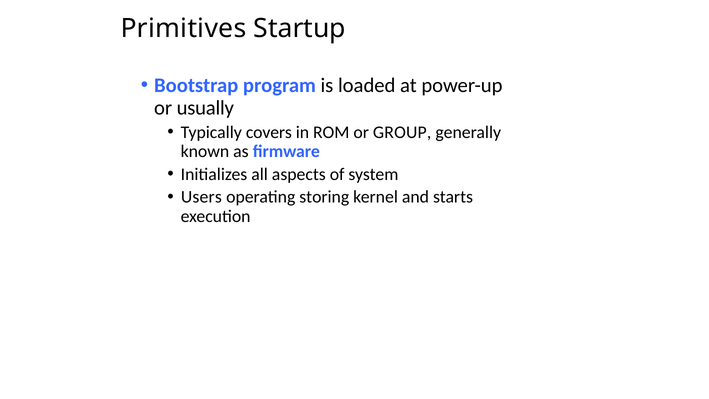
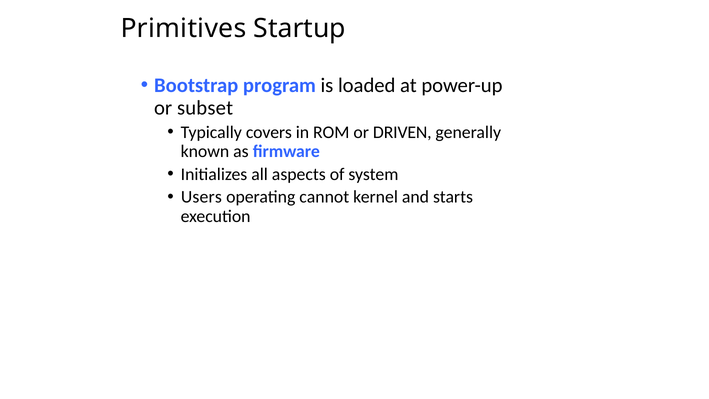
usually: usually -> subset (205, 108)
GROUP: GROUP -> DRIVEN (402, 132)
storing: storing -> cannot (324, 197)
